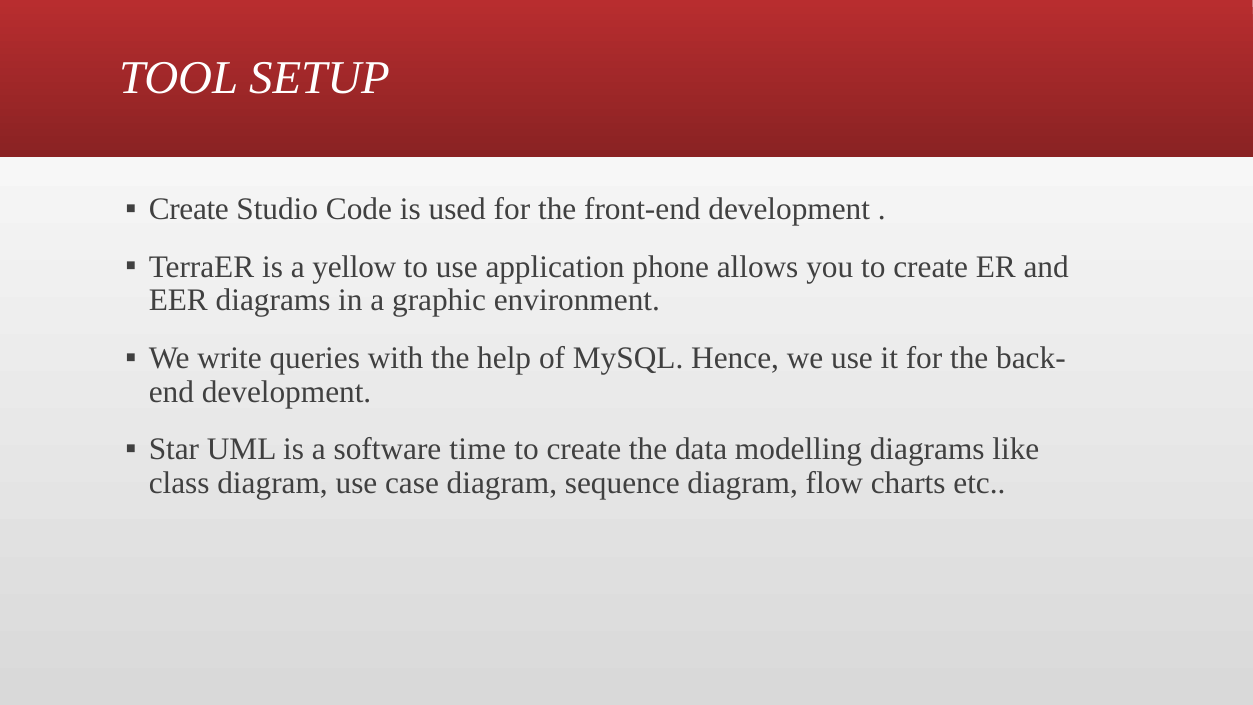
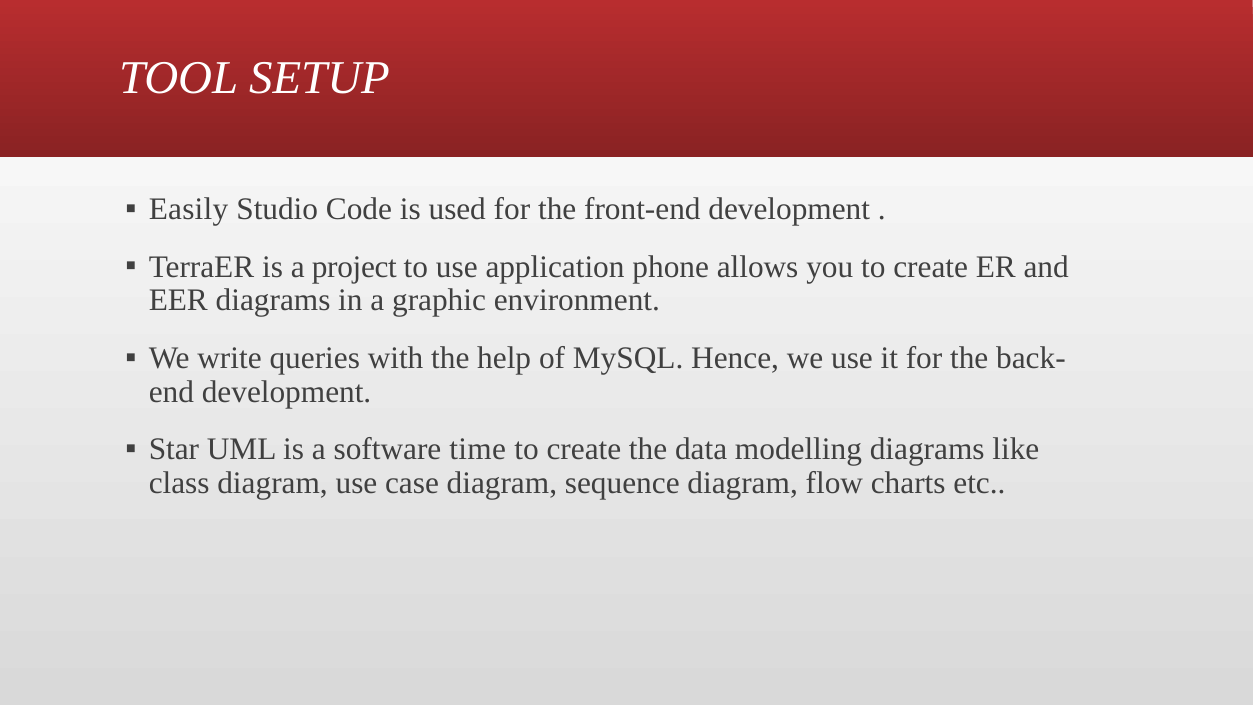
Create: Create -> Easily (189, 209)
yellow: yellow -> project (354, 267)
